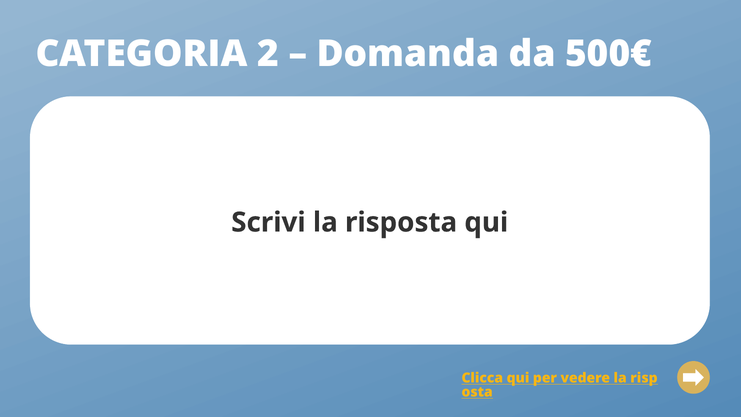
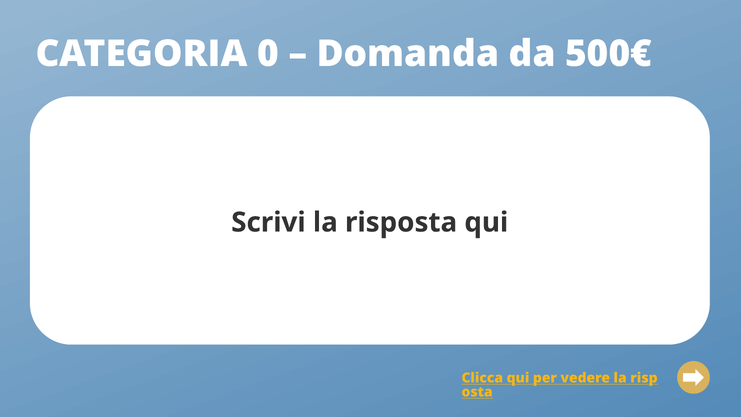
2: 2 -> 0 (268, 54)
